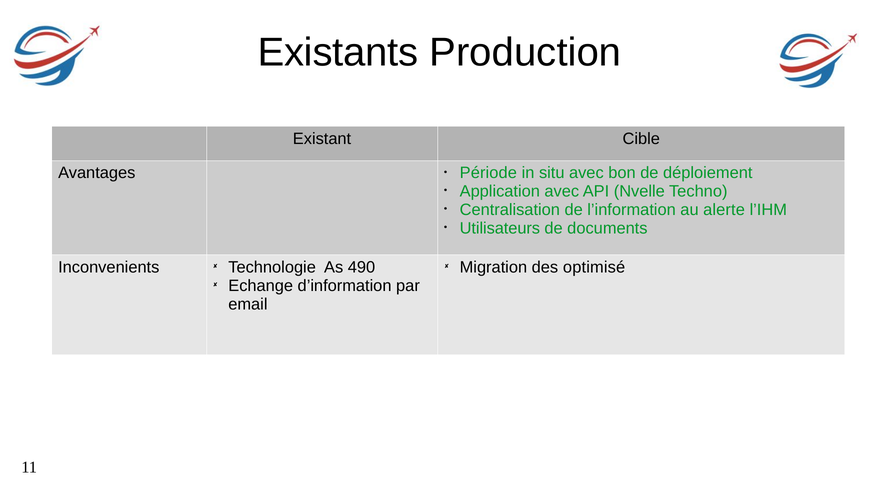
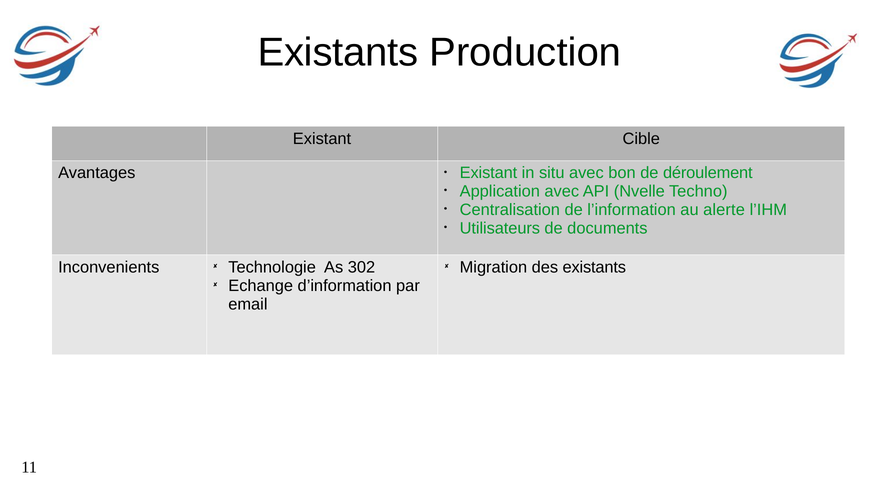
Période: Période -> Existant (488, 173)
déploiement: déploiement -> déroulement (708, 173)
490: 490 -> 302 (362, 267)
des optimisé: optimisé -> existants (594, 267)
